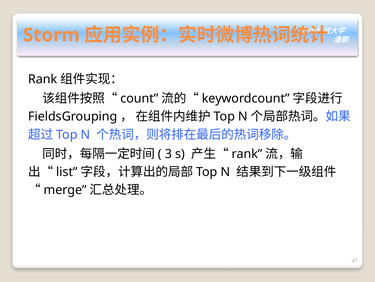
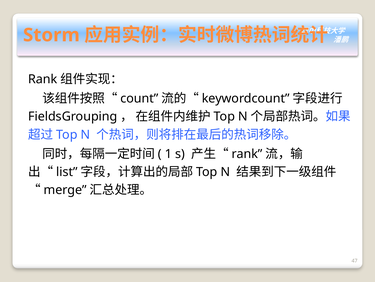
3: 3 -> 1 (168, 154)
